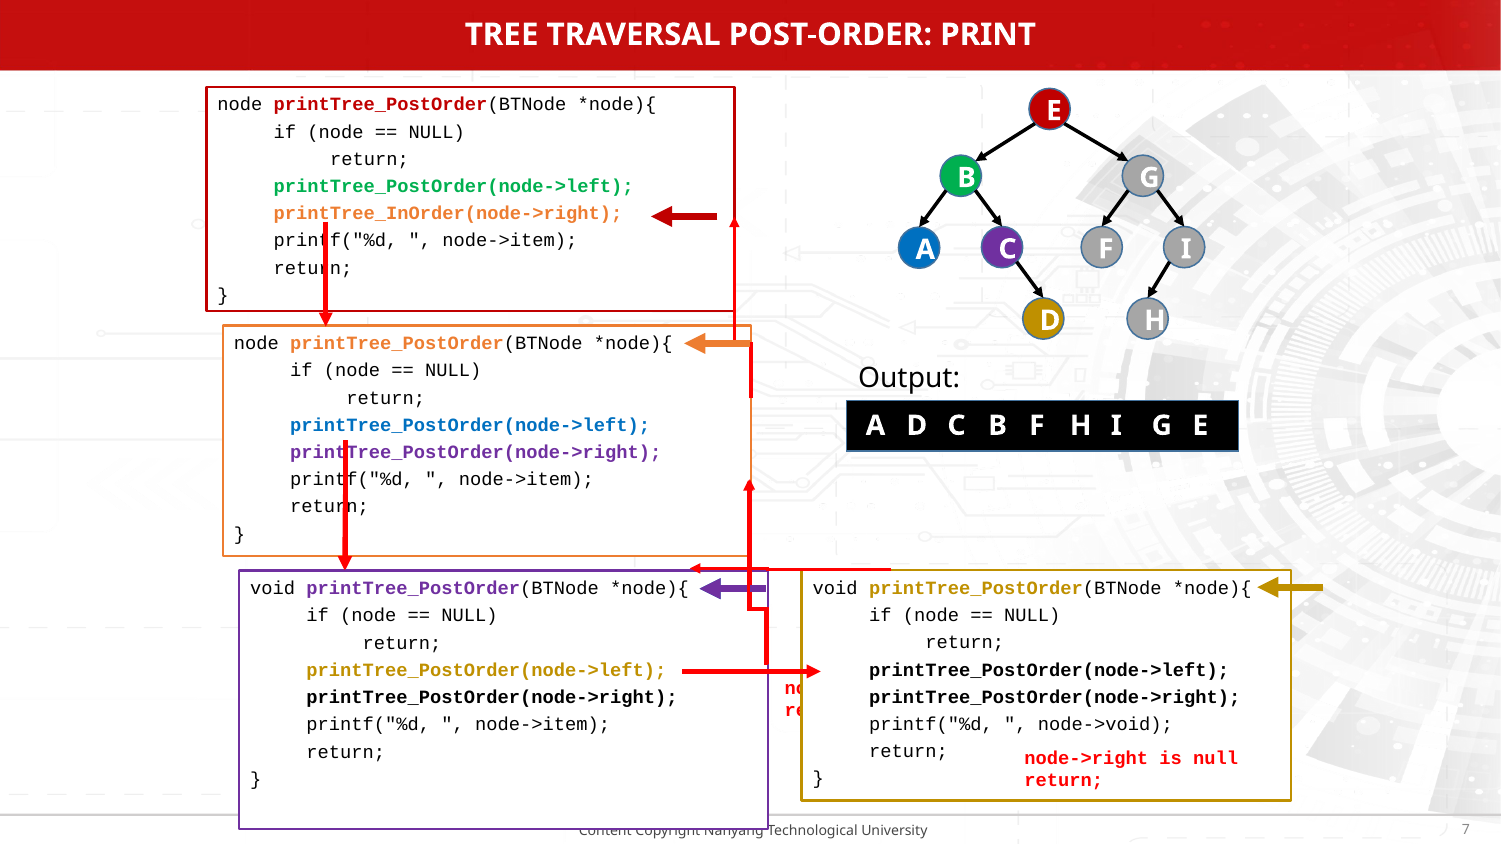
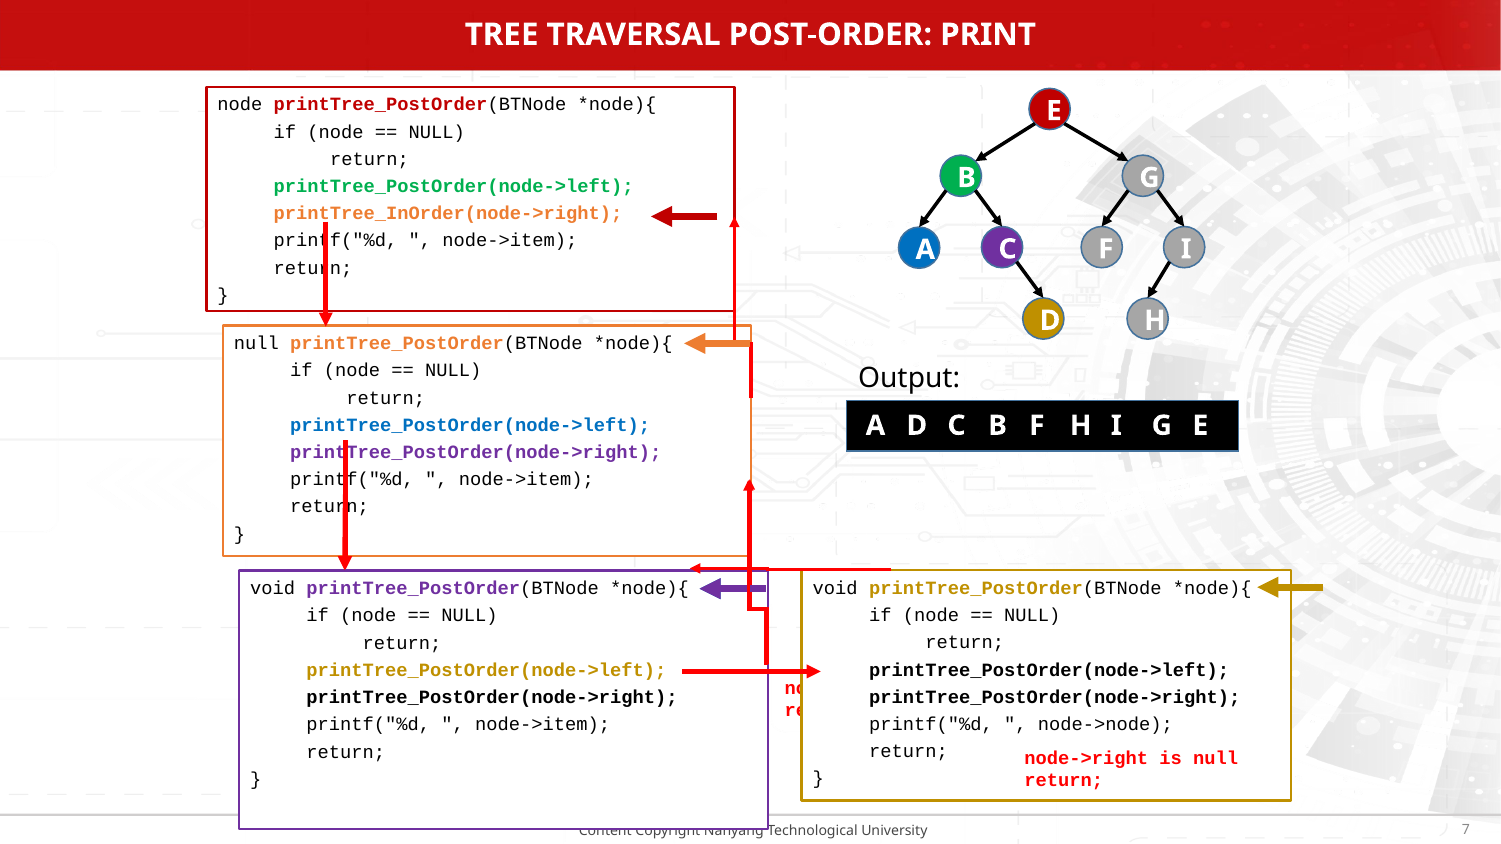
node: node -> null (256, 344)
node->void: node->void -> node->node (1105, 725)
